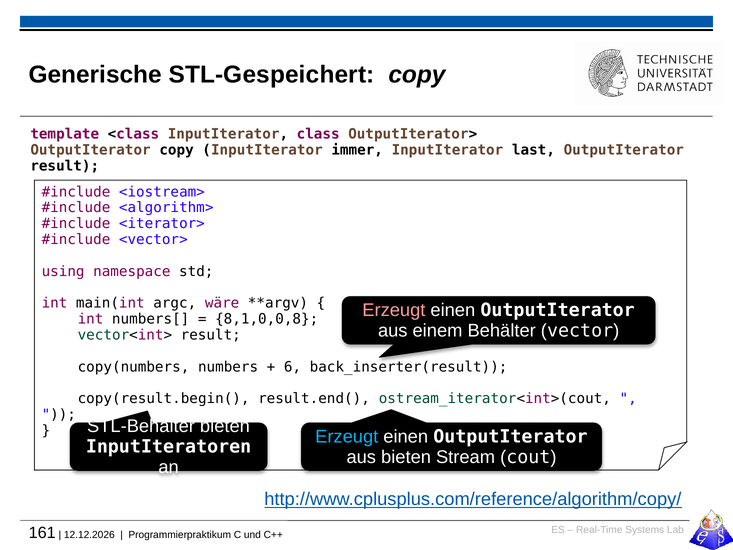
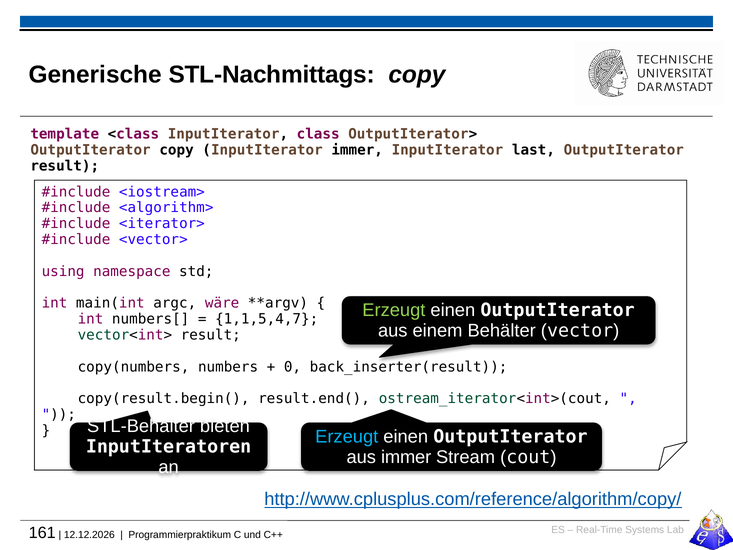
STL-Gespeichert: STL-Gespeichert -> STL-Nachmittags (272, 74)
Erzeugt colour: pink -> light green (394, 310)
8,1,0,0,8: 8,1,0,0,8 -> 1,1,5,4,7 (267, 319)
6: 6 -> 0 (292, 367)
aus bieten: bieten -> immer (406, 457)
